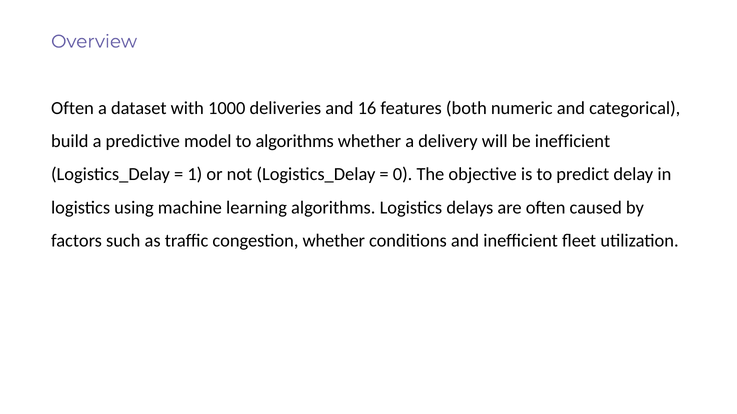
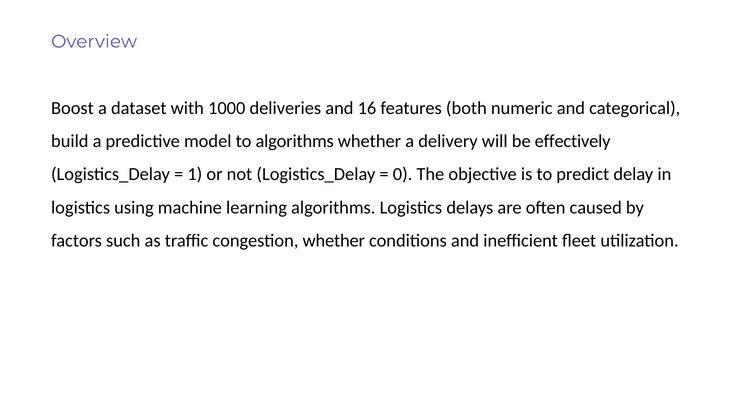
Often: Often -> Boost (72, 108)
be inefficient: inefficient -> effectively (573, 141)
